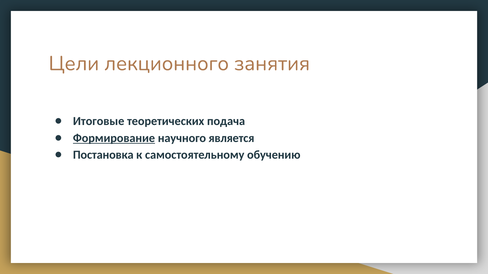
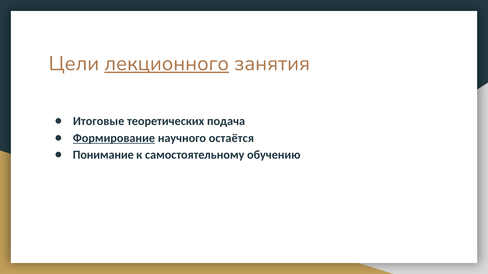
лекционного underline: none -> present (167, 64)
является: является -> остаётся (231, 138)
Постановка: Постановка -> Понимание (103, 155)
